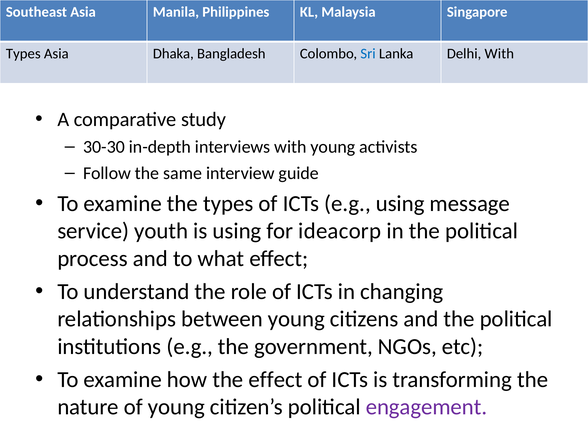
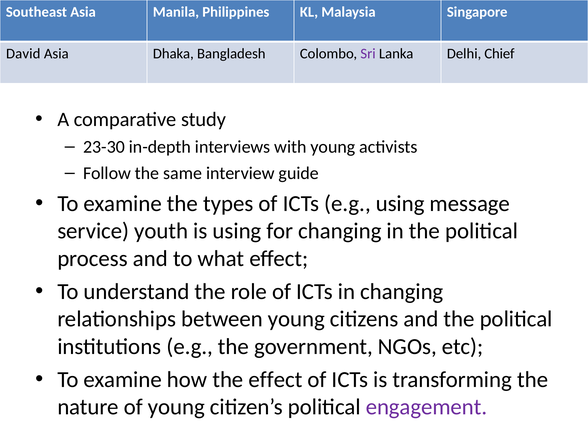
Types: Types -> David (23, 54)
Sri colour: blue -> purple (368, 54)
Delhi With: With -> Chief (499, 54)
30-30: 30-30 -> 23-30 (104, 147)
for ideacorp: ideacorp -> changing (340, 231)
